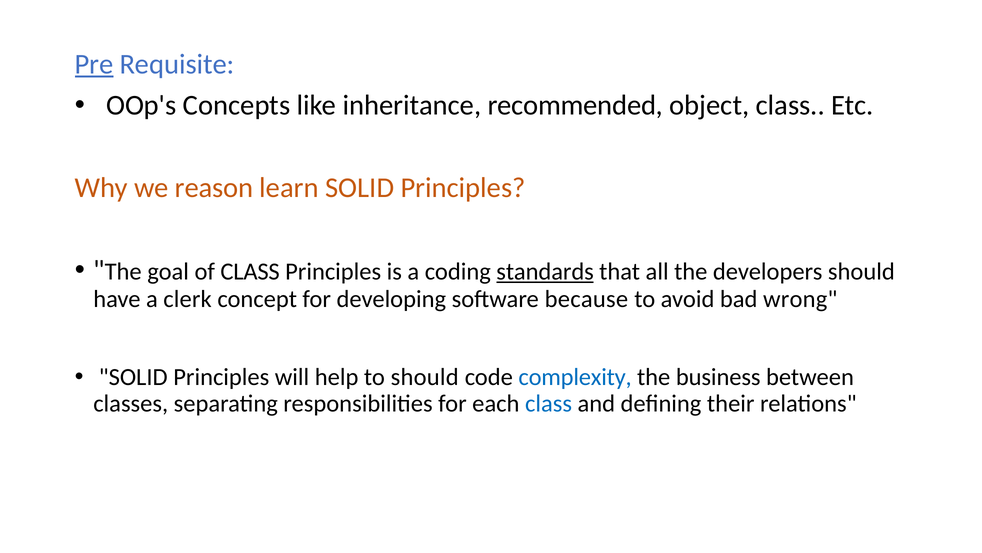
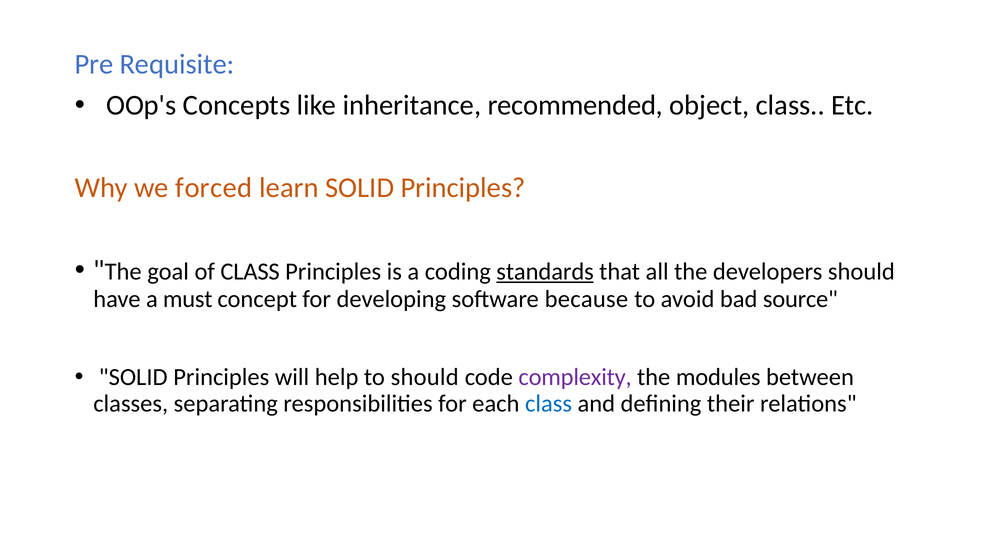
Pre underline: present -> none (94, 64)
reason: reason -> forced (214, 188)
clerk: clerk -> must (188, 299)
wrong: wrong -> source (800, 299)
complexity colour: blue -> purple (575, 377)
business: business -> modules (718, 377)
